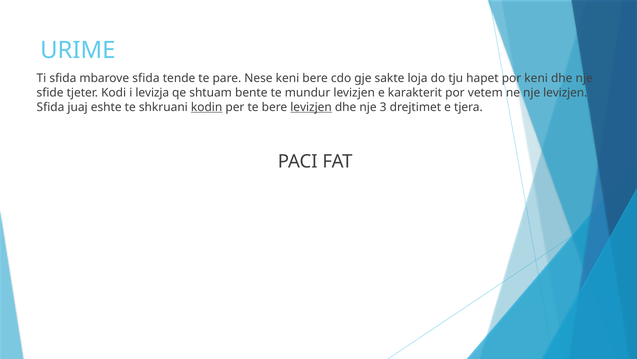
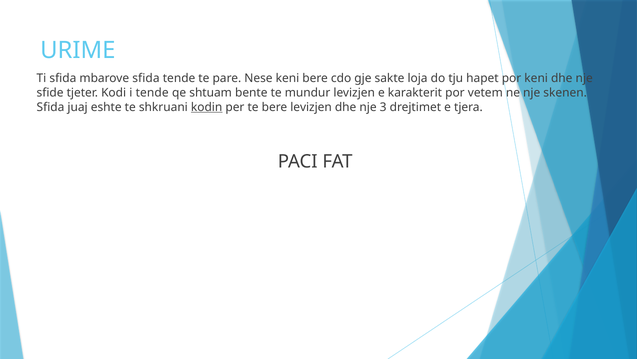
i levizja: levizja -> tende (152, 93)
nje levizjen: levizjen -> skenen (565, 93)
levizjen underline: present -> none (311, 107)
